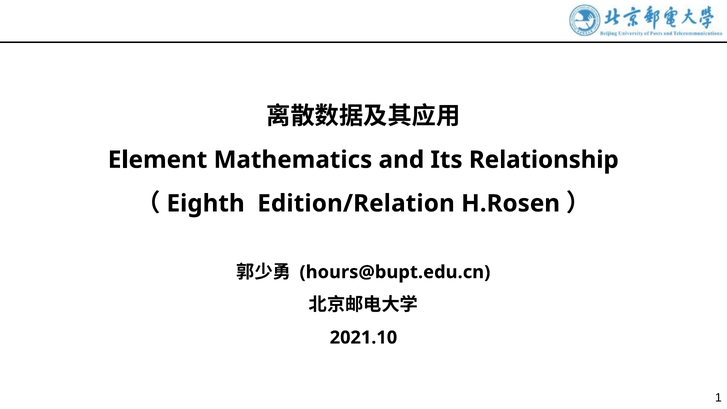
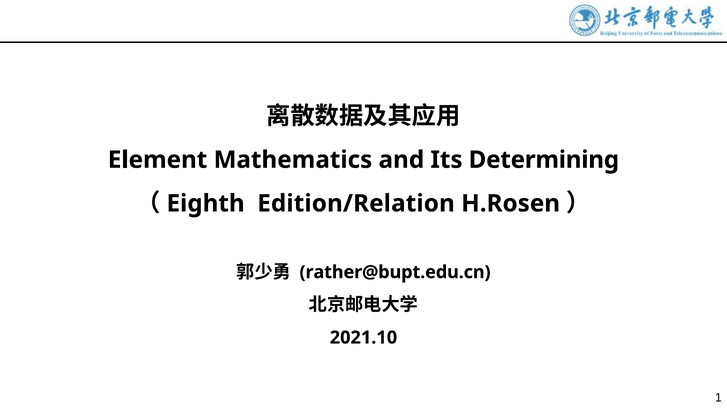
Relationship: Relationship -> Determining (544, 160)
hours@bupt.edu.cn: hours@bupt.edu.cn -> rather@bupt.edu.cn (395, 272)
